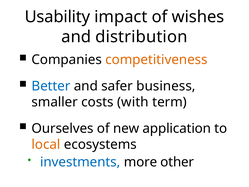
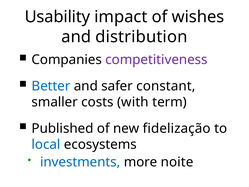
competitiveness colour: orange -> purple (156, 60)
business: business -> constant (166, 86)
Ourselves: Ourselves -> Published (62, 128)
application: application -> fidelização (177, 128)
local colour: orange -> blue (46, 144)
other: other -> noite (177, 162)
